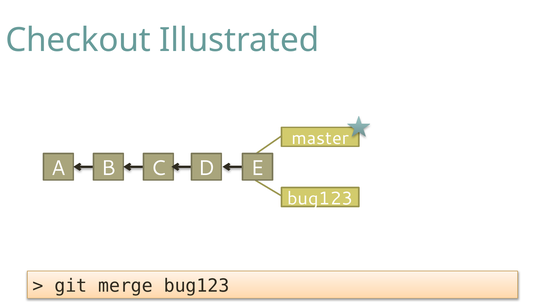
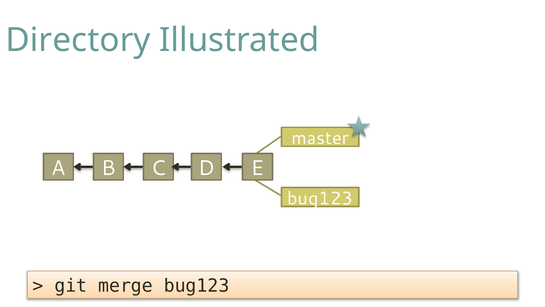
Checkout: Checkout -> Directory (78, 40)
